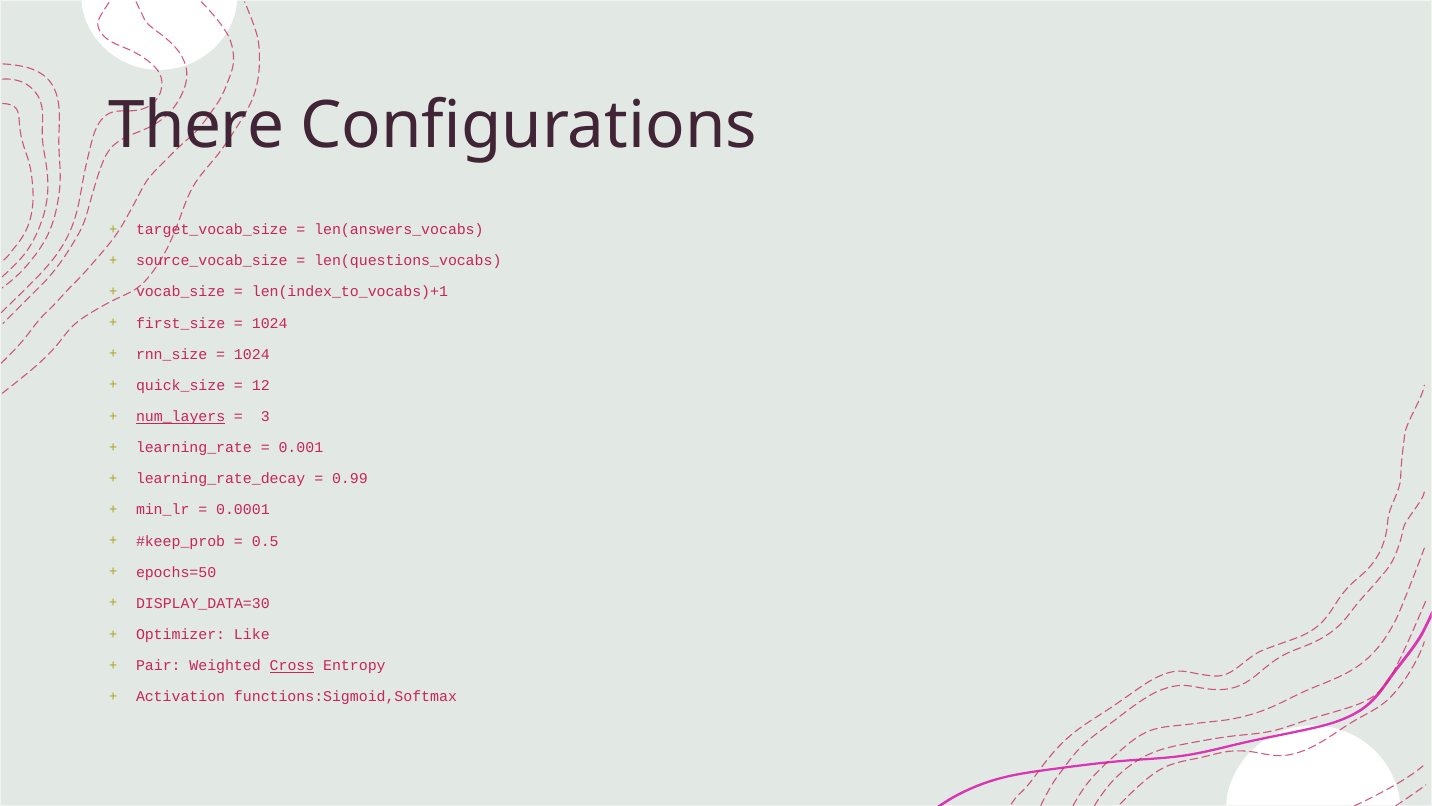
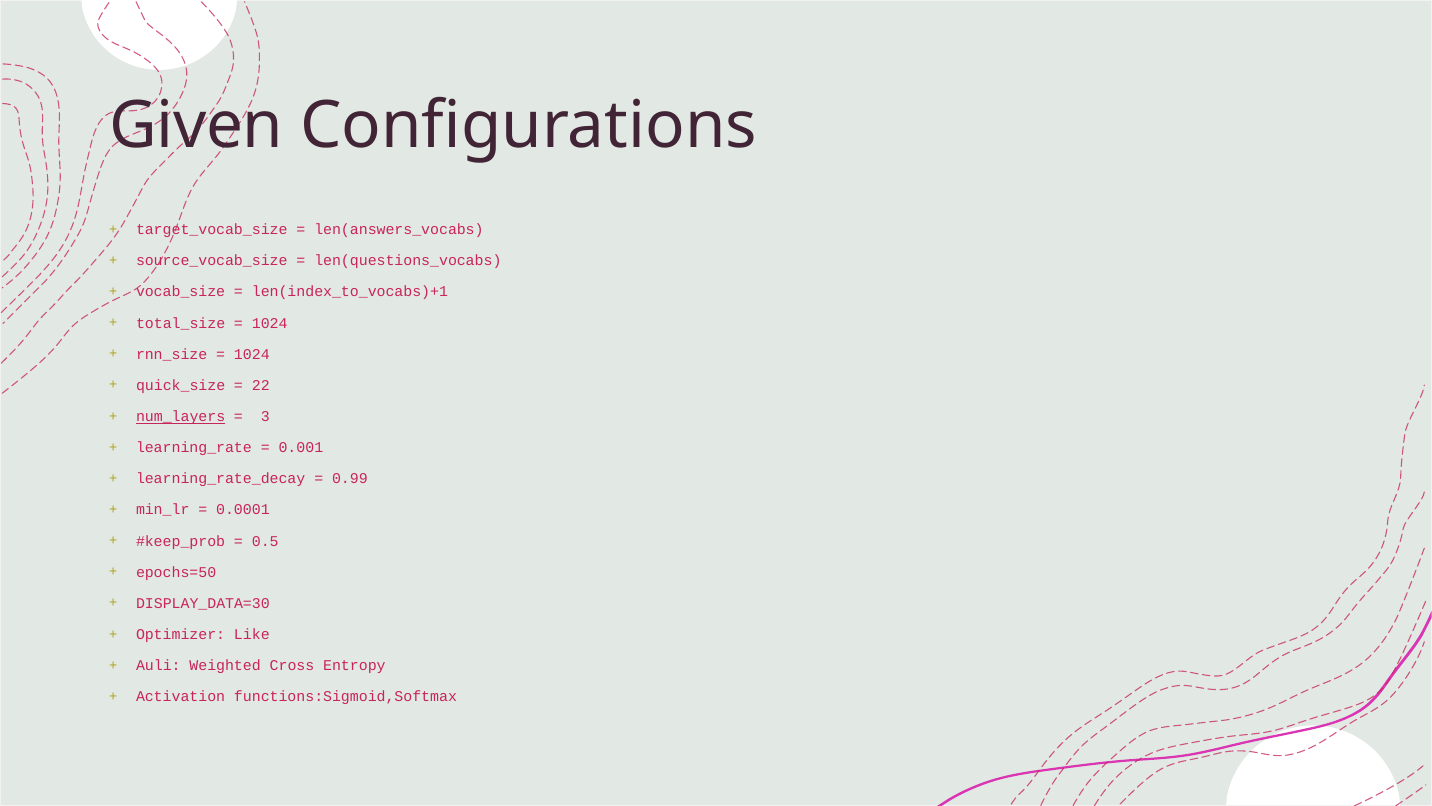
There: There -> Given (196, 125)
first_size: first_size -> total_size (181, 323)
12: 12 -> 22 (261, 385)
Pair: Pair -> Auli (158, 665)
Cross underline: present -> none (292, 665)
